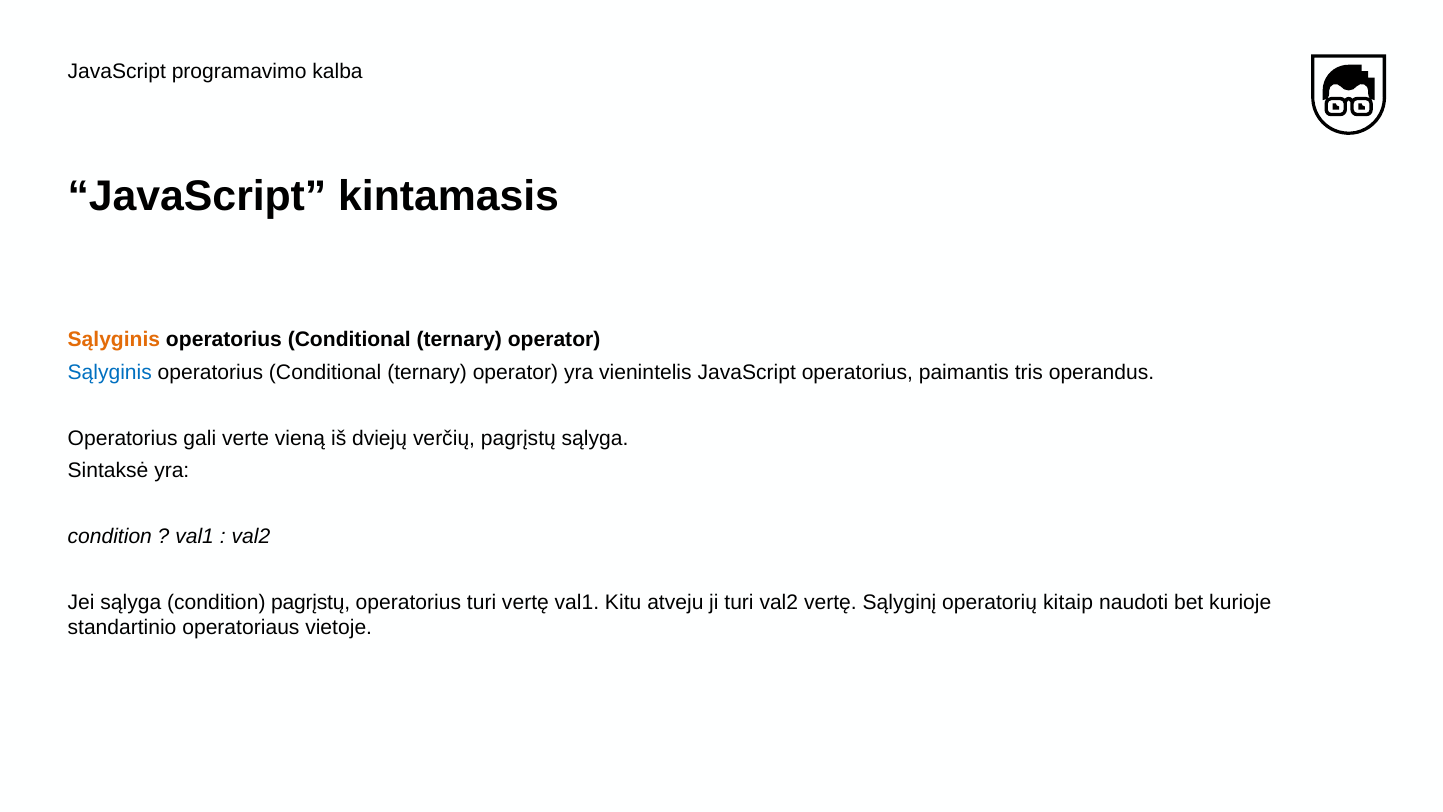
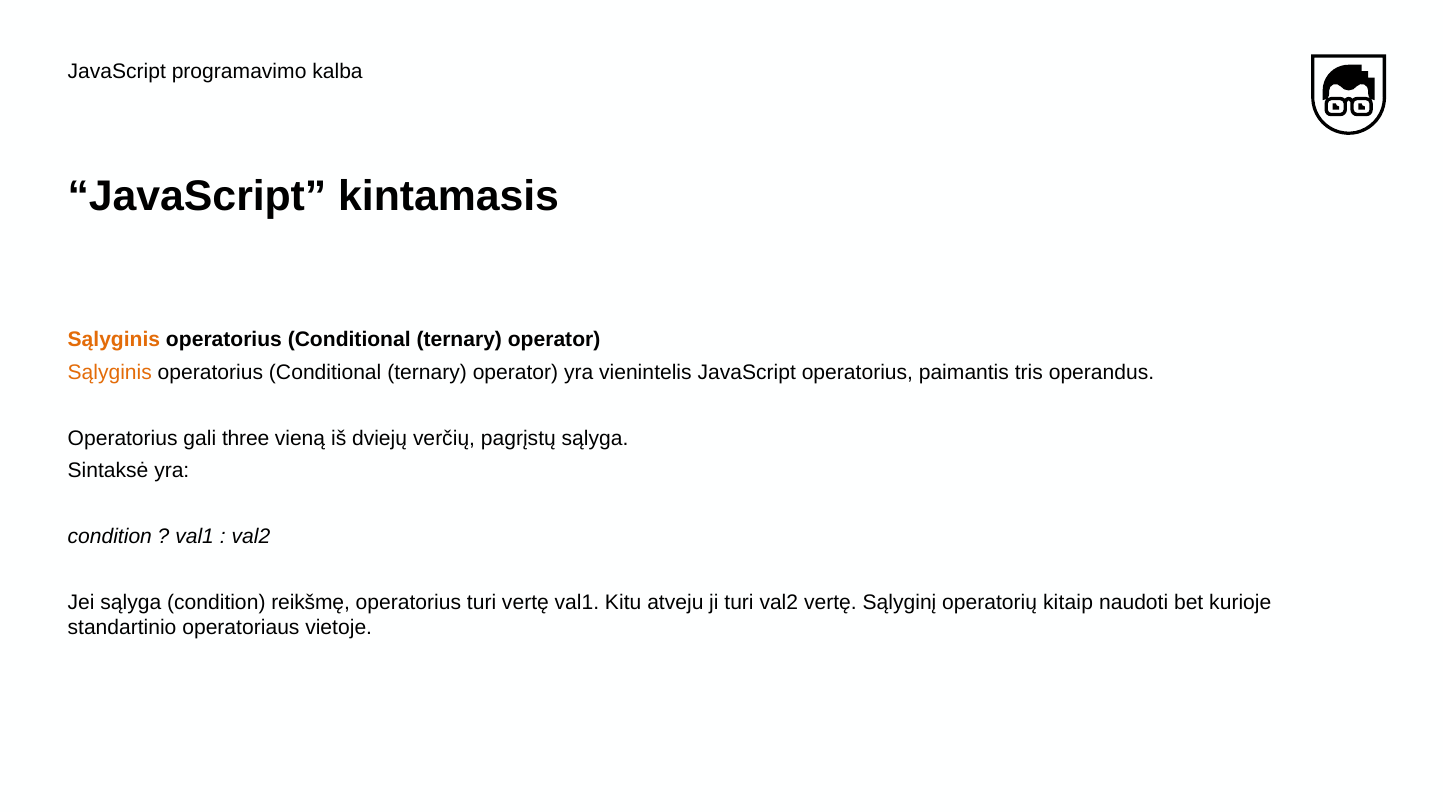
Sąlyginis colour: blue -> orange (110, 372)
verte: verte -> three (246, 438)
condition pagrįstų: pagrįstų -> reikšmę (311, 602)
